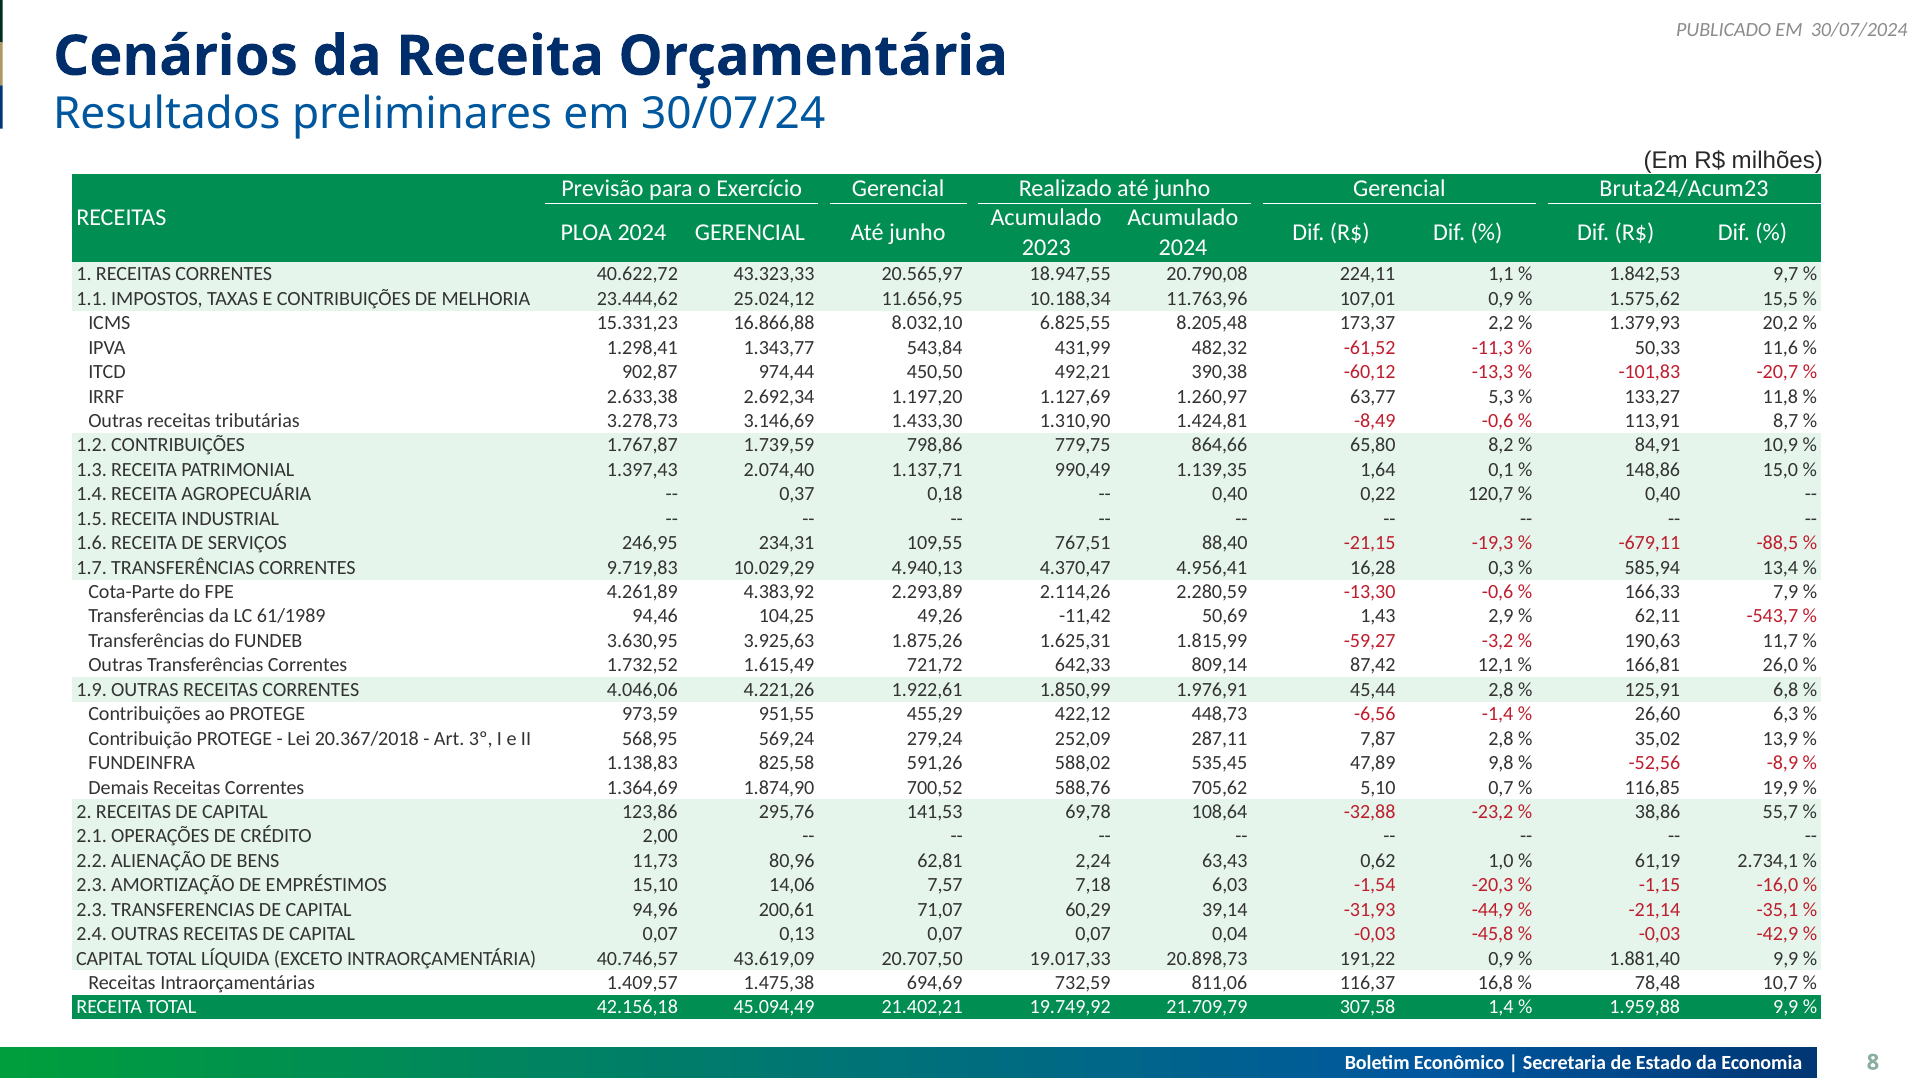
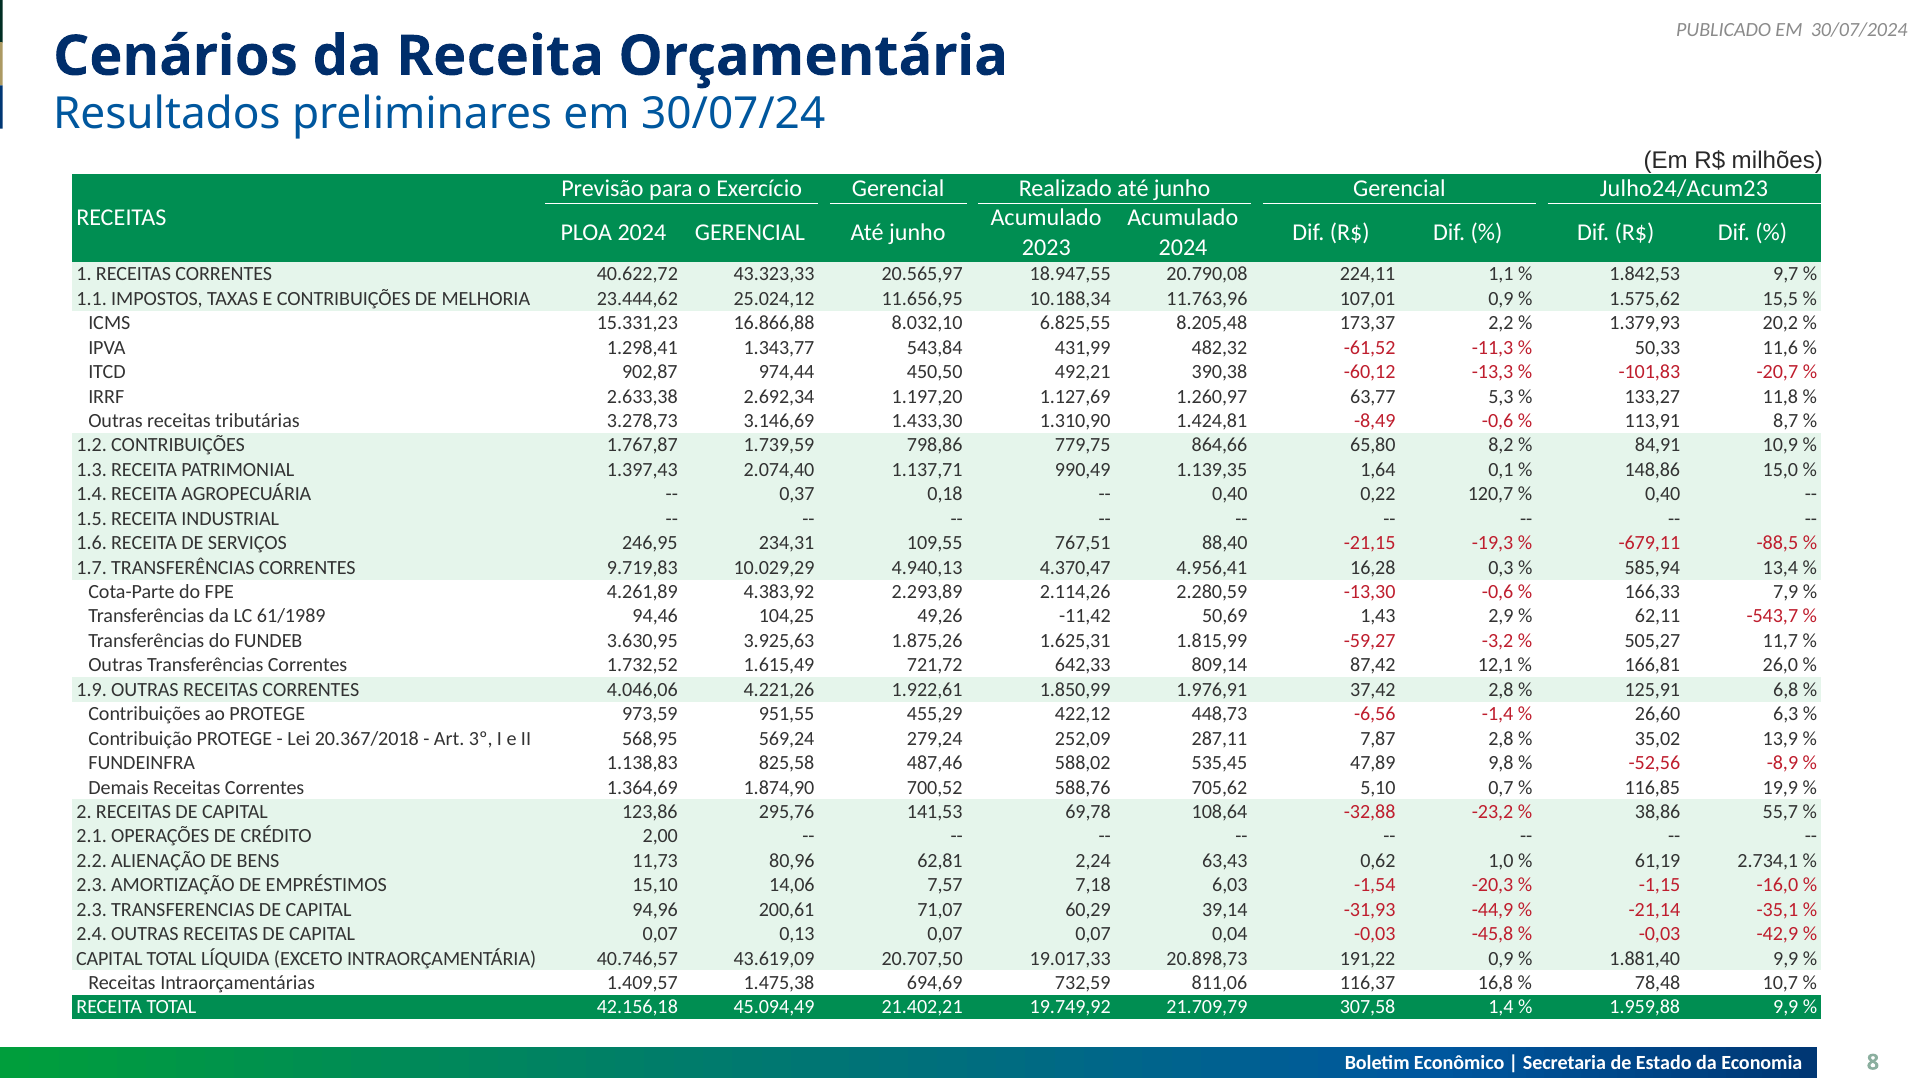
Bruta24/Acum23: Bruta24/Acum23 -> Julho24/Acum23 (1684, 189)
190,63: 190,63 -> 505,27 (1652, 641)
45,44: 45,44 -> 37,42 (1373, 690)
591,26: 591,26 -> 487,46 (935, 763)
